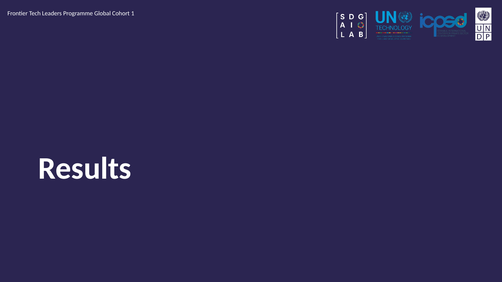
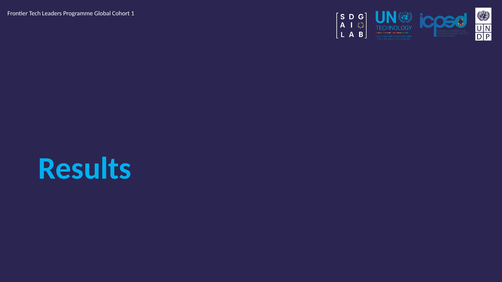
Results colour: white -> light blue (85, 169)
